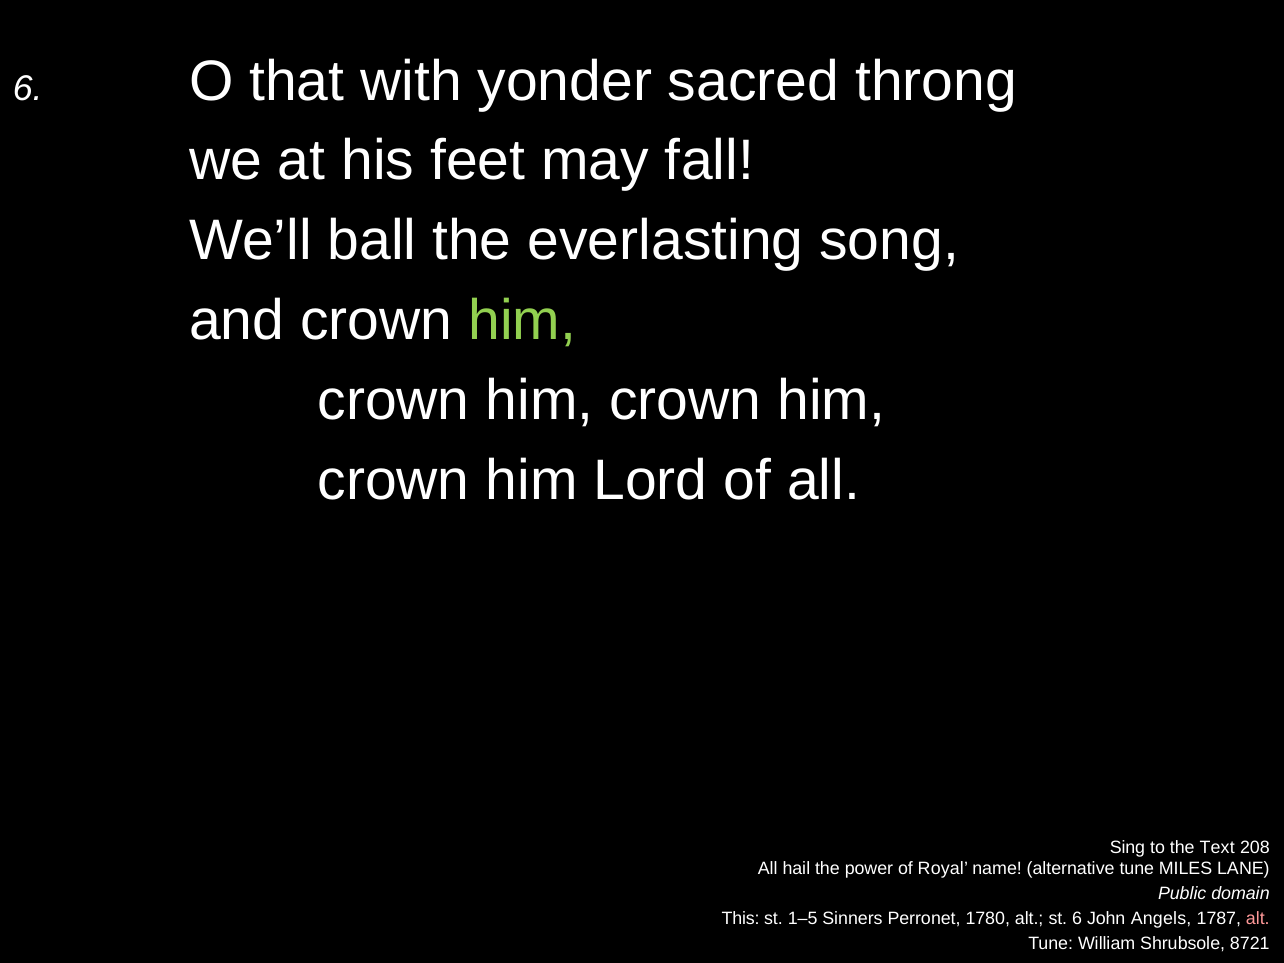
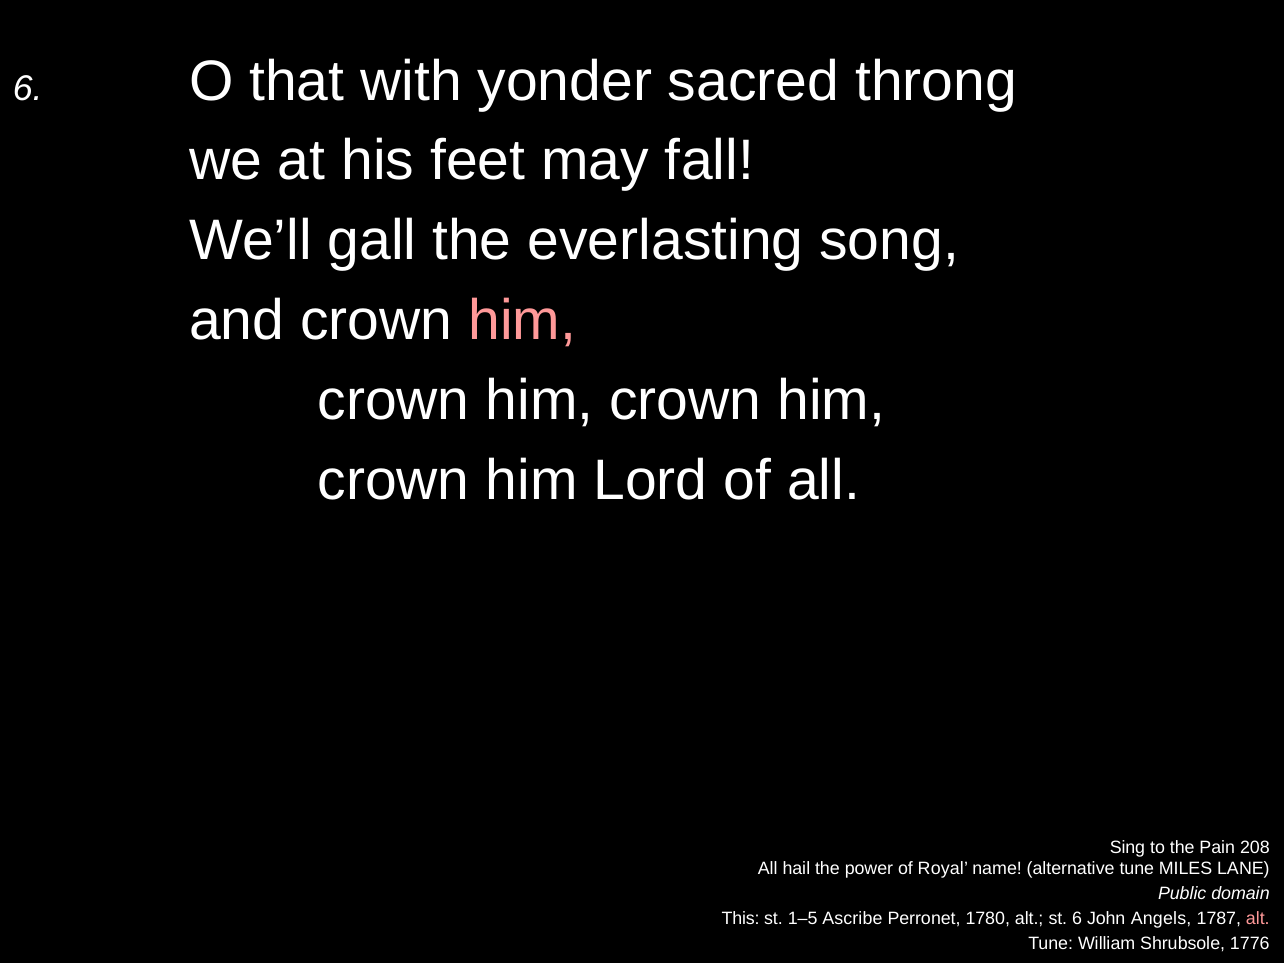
ball: ball -> gall (372, 241)
him colour: light green -> pink (522, 321)
Text: Text -> Pain (1217, 847)
Sinners: Sinners -> Ascribe (852, 919)
8721: 8721 -> 1776 (1250, 944)
